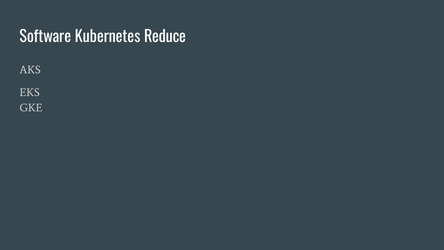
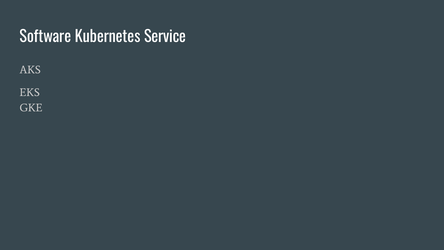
Reduce: Reduce -> Service (165, 37)
